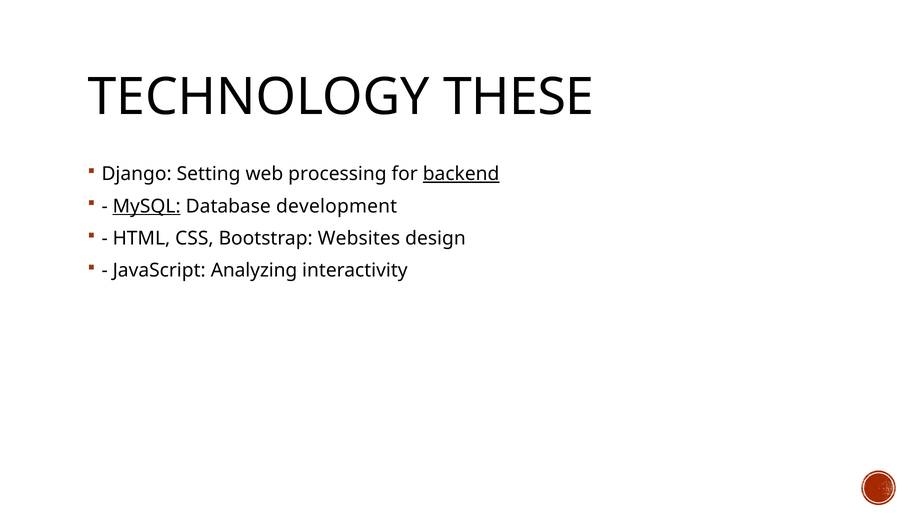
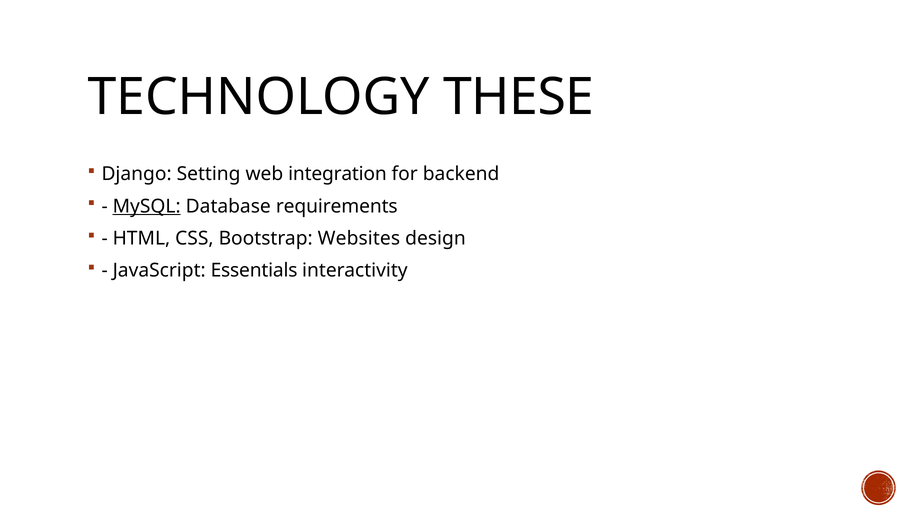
processing: processing -> integration (338, 174)
backend underline: present -> none (461, 174)
development: development -> requirements (337, 206)
Analyzing: Analyzing -> Essentials (254, 271)
